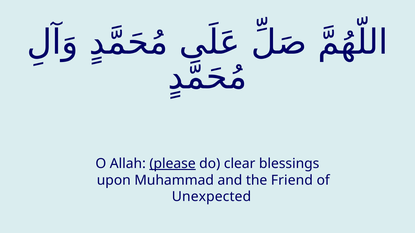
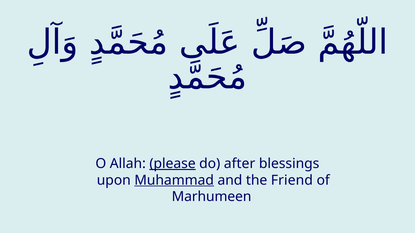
clear: clear -> after (240, 164)
Muhammad underline: none -> present (174, 180)
Unexpected: Unexpected -> Marhumeen (212, 197)
